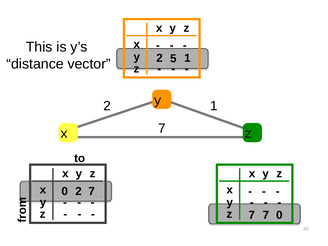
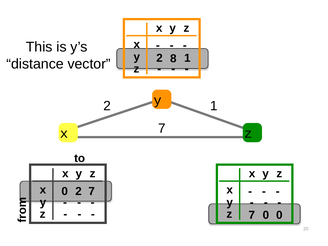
5: 5 -> 8 (173, 58)
7 7: 7 -> 0 (266, 215)
